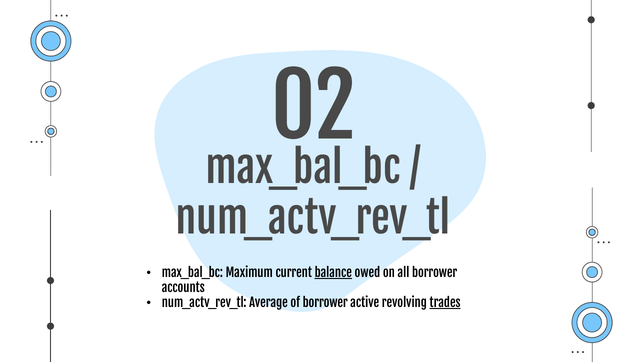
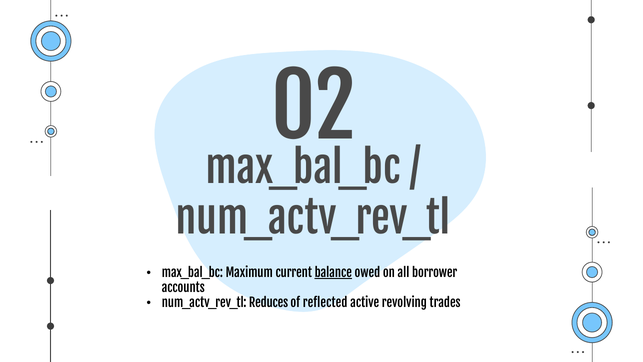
Average: Average -> Reduces (268, 303)
of borrower: borrower -> reflected (325, 303)
trades underline: present -> none (445, 303)
